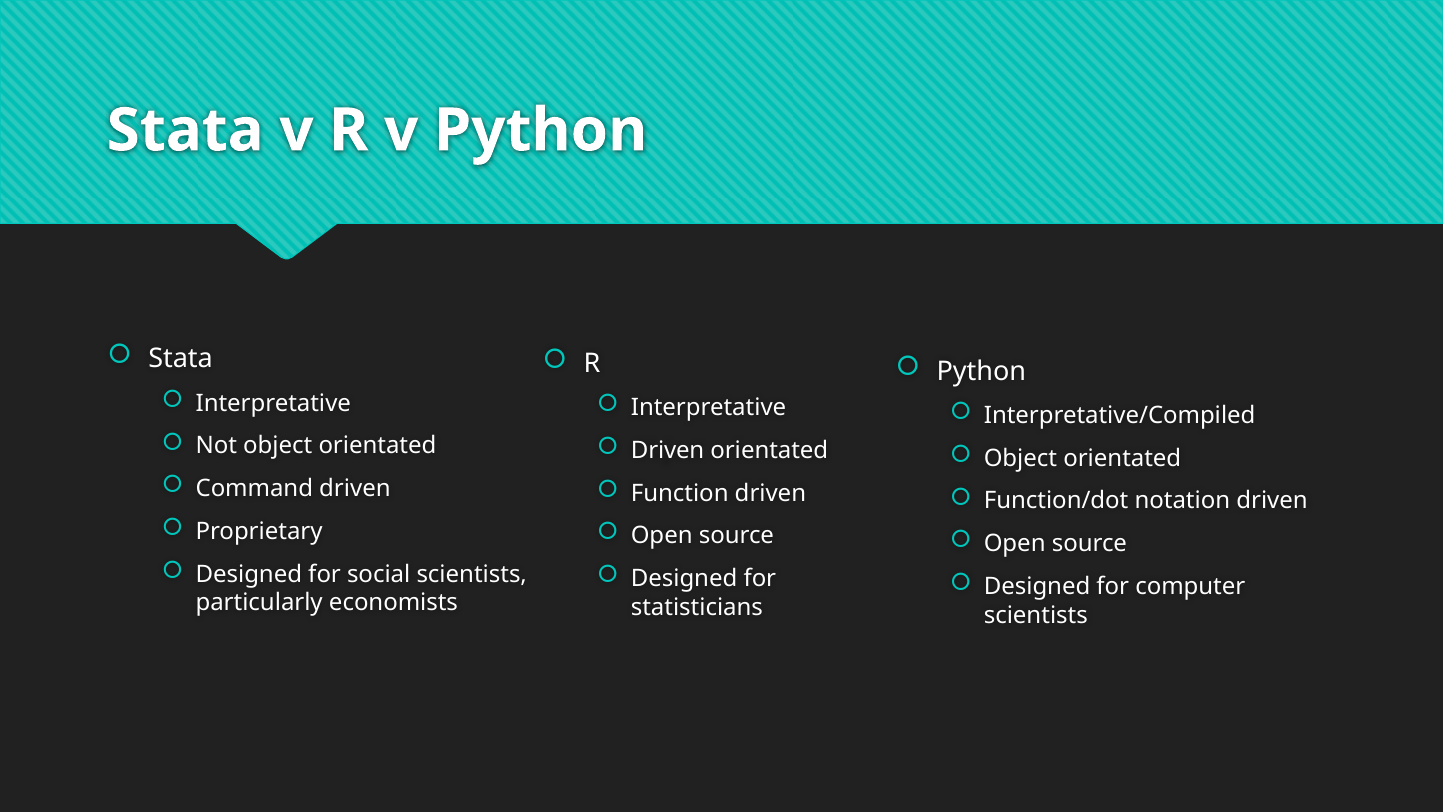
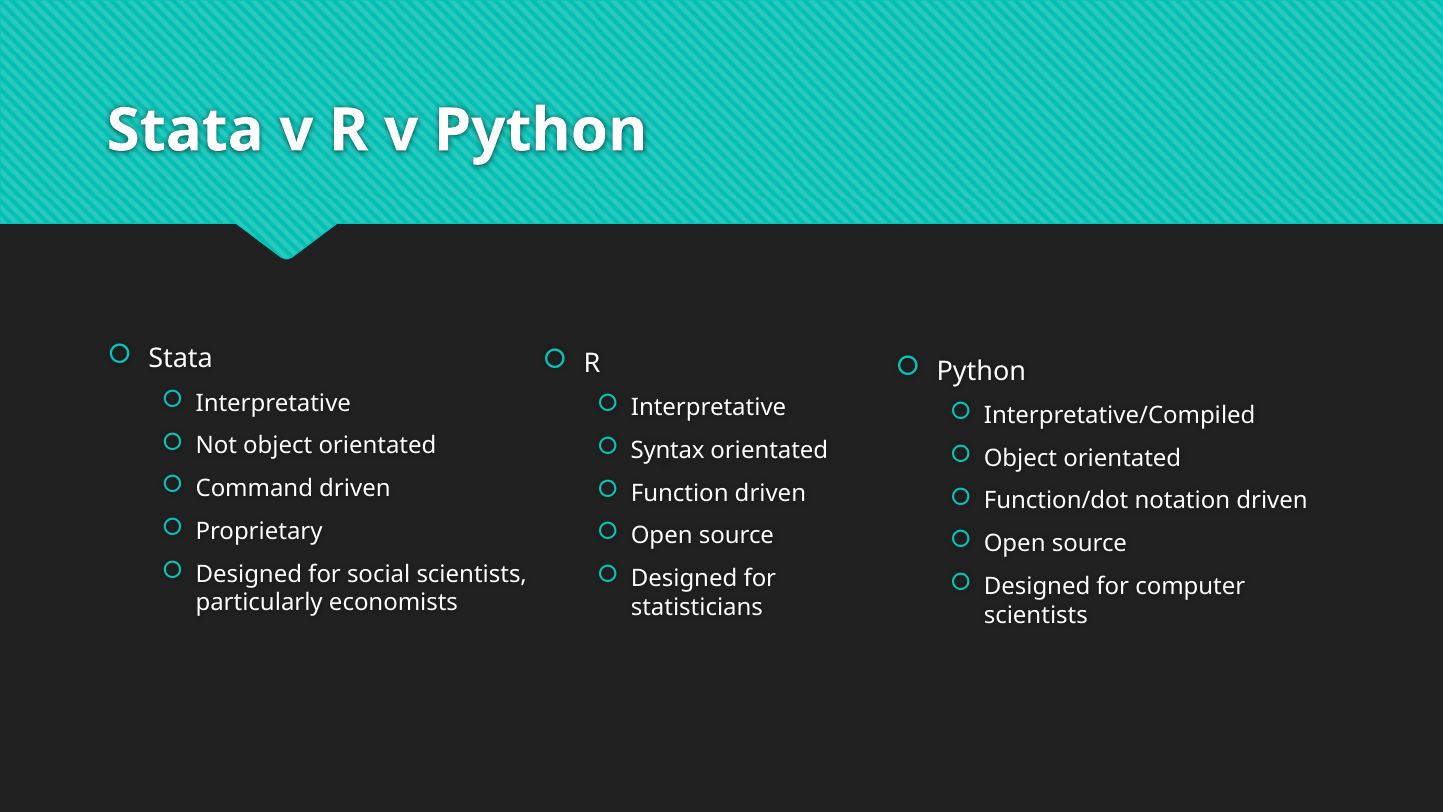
Driven: Driven -> Syntax (668, 450)
